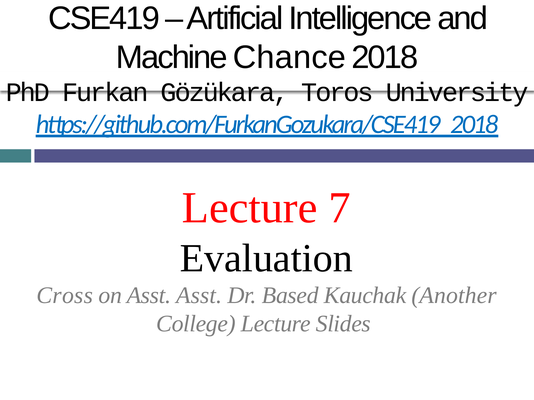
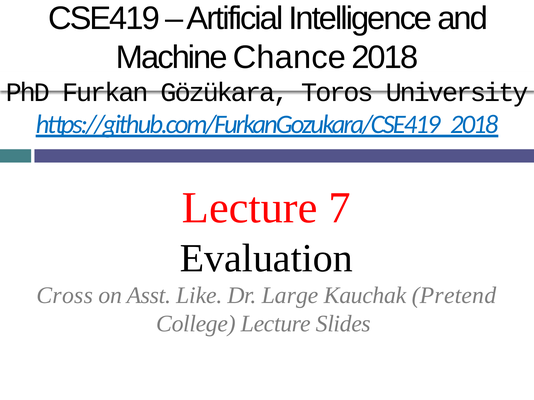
Asst Asst: Asst -> Like (199, 296)
Based: Based -> Large (290, 296)
Another: Another -> Pretend (454, 296)
